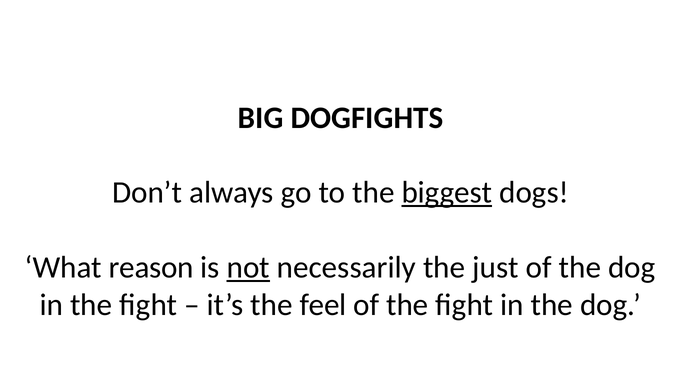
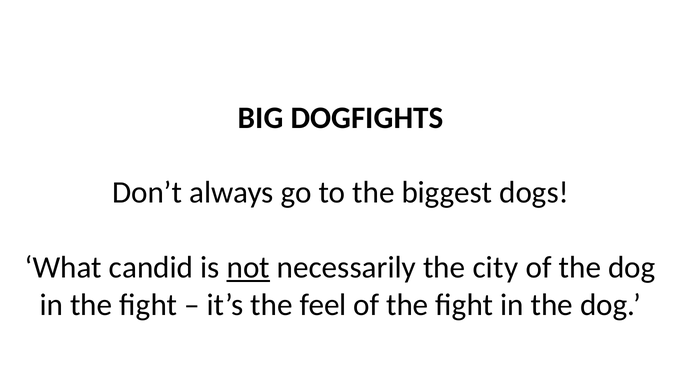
biggest underline: present -> none (447, 192)
reason: reason -> candid (151, 267)
just: just -> city (495, 267)
